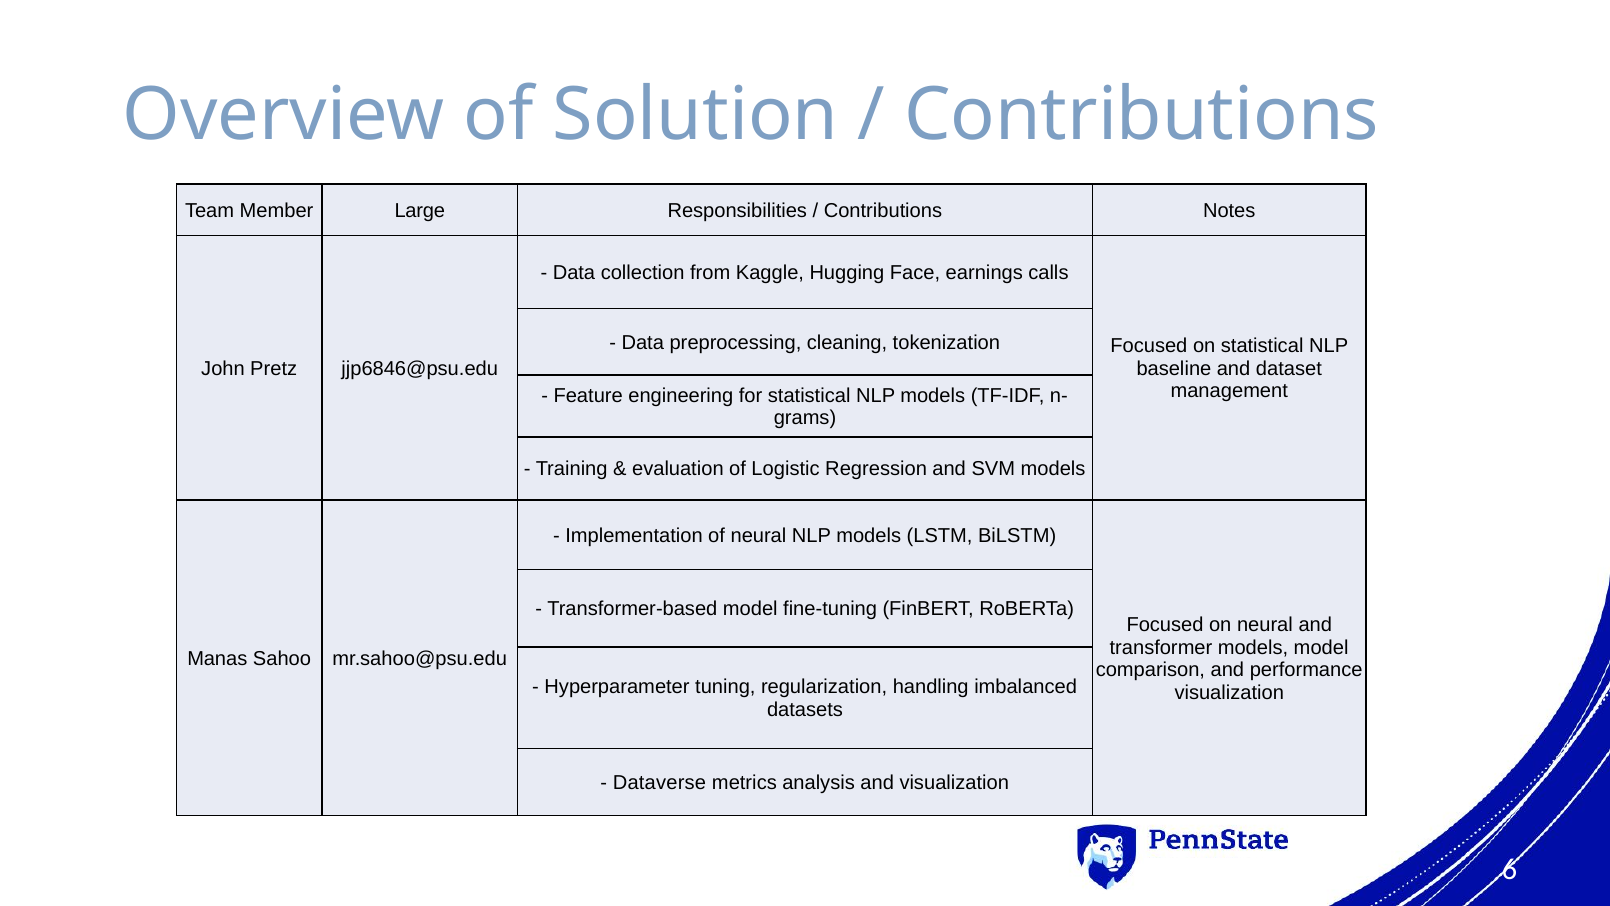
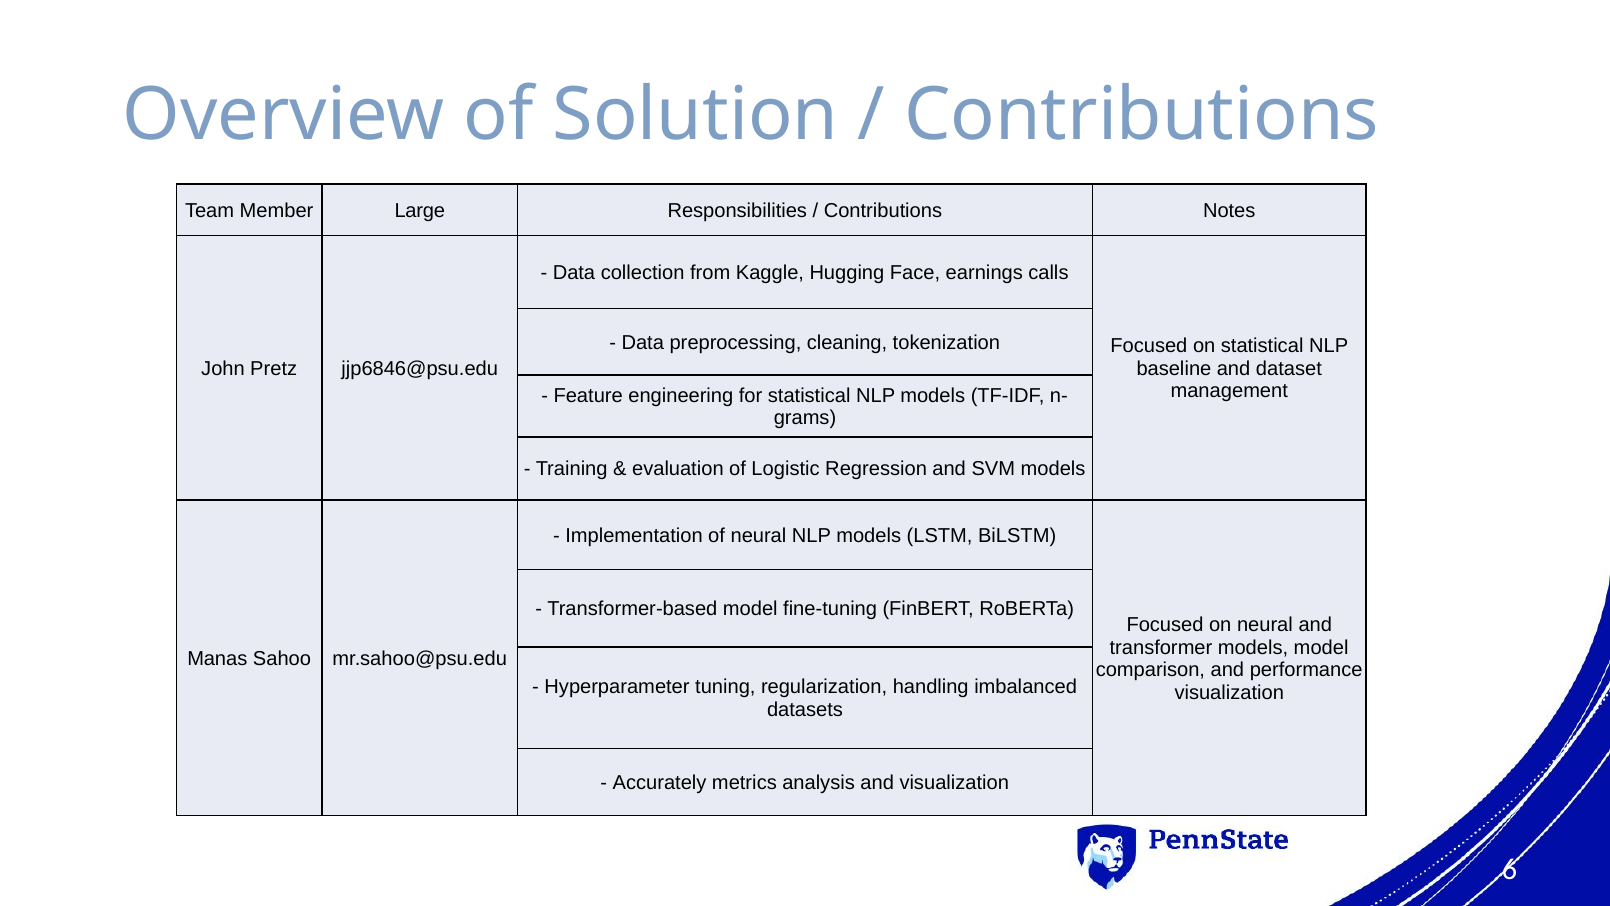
Dataverse: Dataverse -> Accurately (660, 783)
